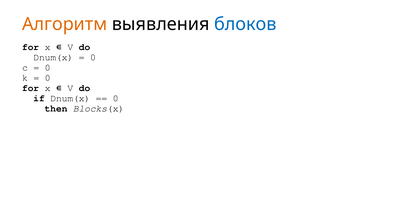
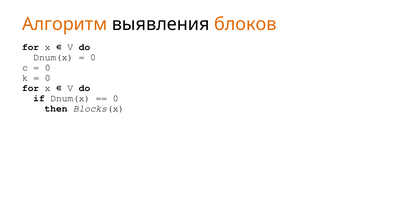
блоков colour: blue -> orange (245, 24)
